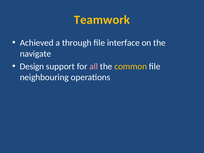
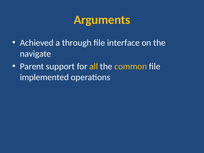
Teamwork: Teamwork -> Arguments (102, 20)
Design: Design -> Parent (32, 66)
all colour: pink -> yellow (94, 66)
neighbouring: neighbouring -> implemented (44, 77)
